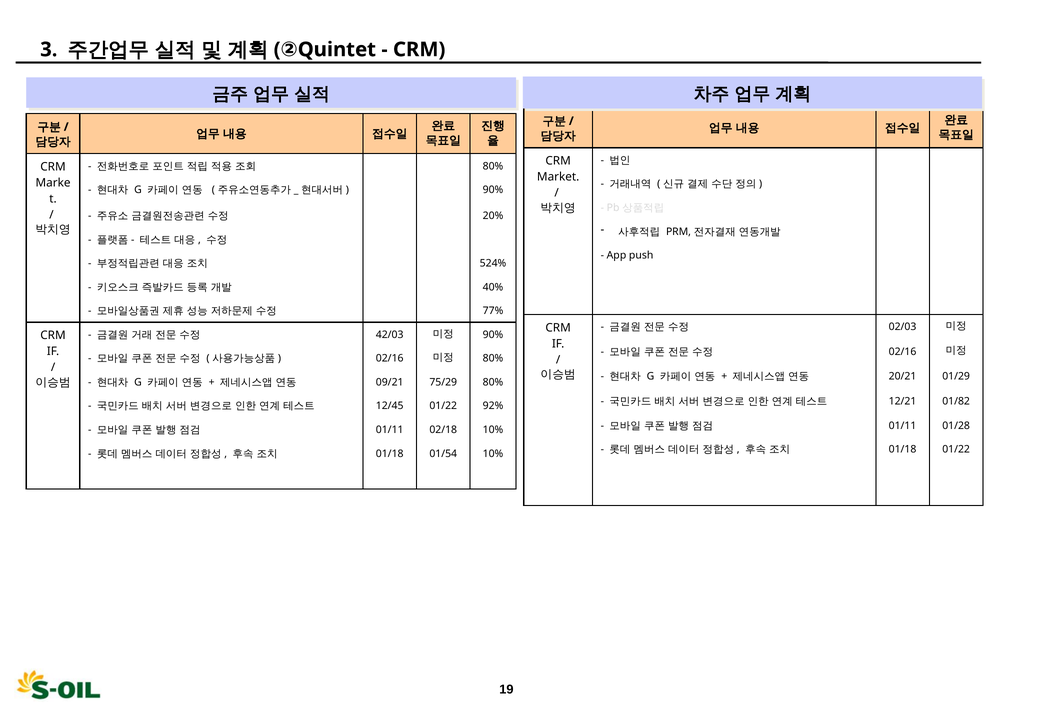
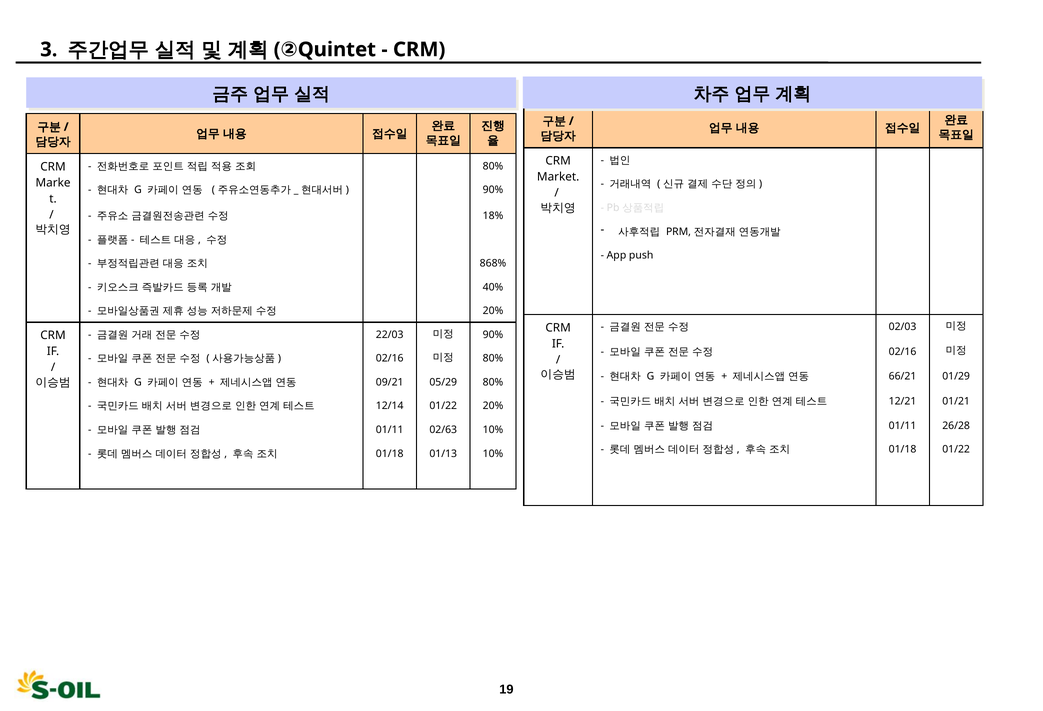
20%: 20% -> 18% (493, 216)
524%: 524% -> 868% (493, 263)
77%: 77% -> 20% (493, 311)
42/03: 42/03 -> 22/03 (390, 334)
20/21: 20/21 -> 66/21 (903, 376)
75/29: 75/29 -> 05/29 (443, 382)
01/82: 01/82 -> 01/21 (956, 401)
12/45: 12/45 -> 12/14 (390, 406)
01/22 92%: 92% -> 20% (493, 406)
01/28: 01/28 -> 26/28 (956, 426)
02/18: 02/18 -> 02/63 (443, 430)
01/54: 01/54 -> 01/13 (443, 454)
